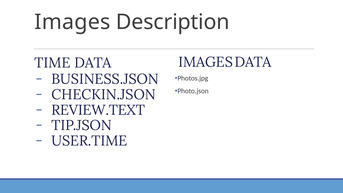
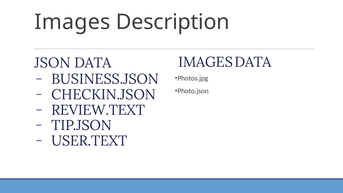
TIME: TIME -> JSON (52, 63)
USER.TIME: USER.TIME -> USER.TEXT (89, 141)
